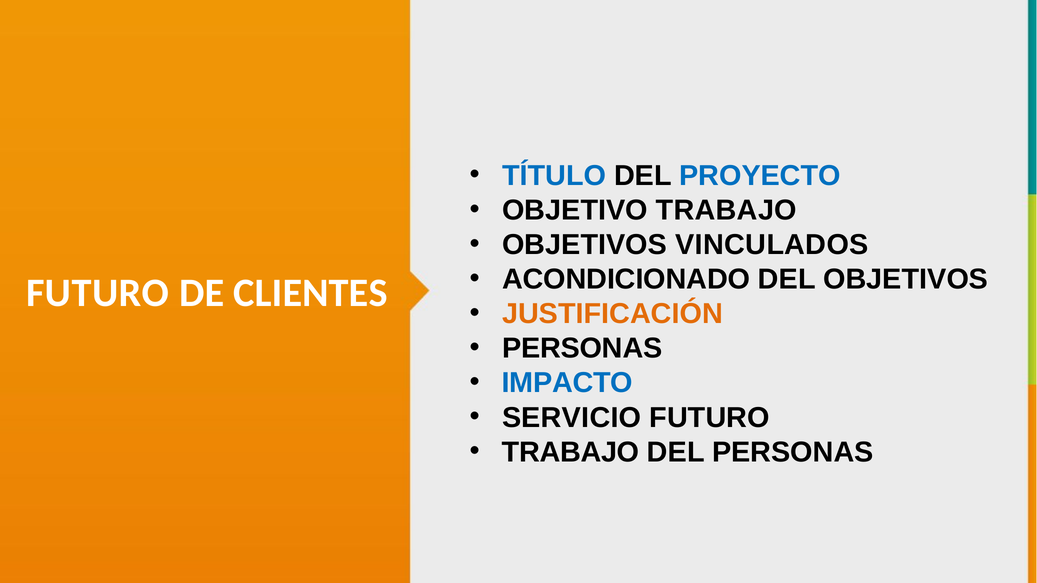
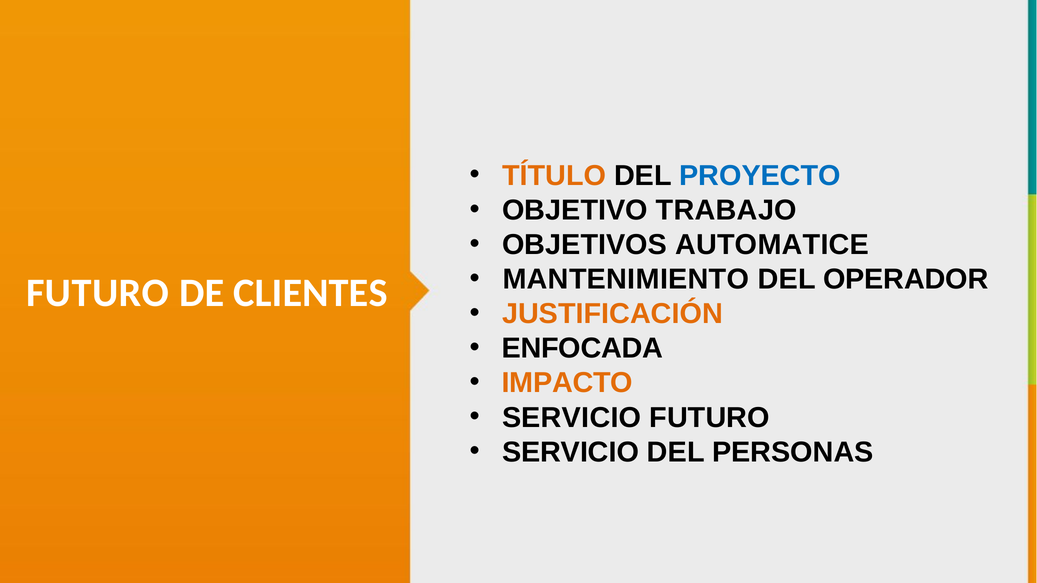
TÍTULO colour: blue -> orange (554, 176)
VINCULADOS: VINCULADOS -> AUTOMATICE (772, 245)
ACONDICIONADO: ACONDICIONADO -> MANTENIMIENTO (626, 279)
DEL OBJETIVOS: OBJETIVOS -> OPERADOR (906, 279)
PERSONAS: PERSONAS -> ENFOCADA (582, 349)
IMPACTO colour: blue -> orange (567, 383)
TRABAJO: TRABAJO -> SERVICIO (570, 452)
